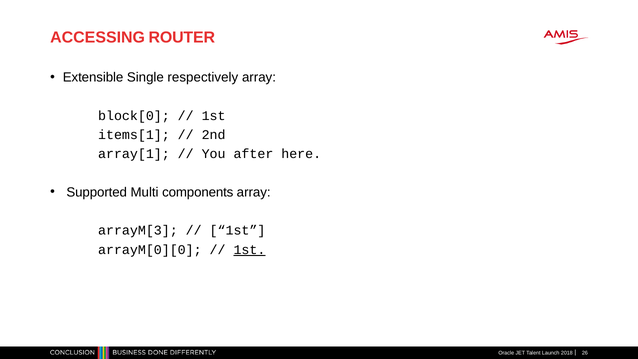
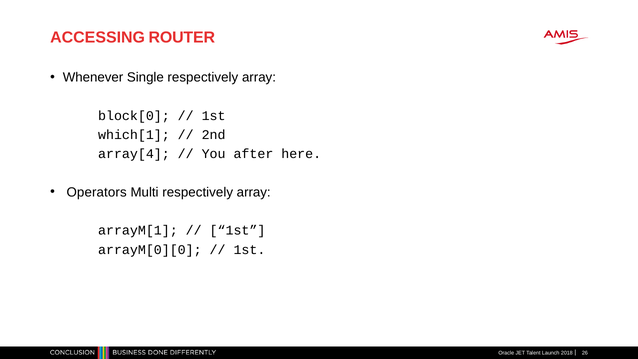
Extensible: Extensible -> Whenever (93, 77)
items[1: items[1 -> which[1 (134, 135)
array[1: array[1 -> array[4 (134, 154)
Supported: Supported -> Operators (97, 192)
Multi components: components -> respectively (198, 192)
arrayM[3: arrayM[3 -> arrayM[1 (138, 231)
1st underline: present -> none (249, 250)
